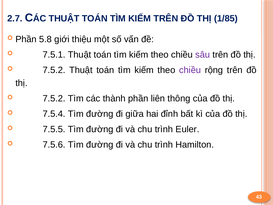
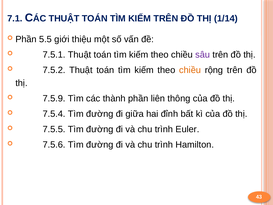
2.7: 2.7 -> 7.1 (15, 18)
1/85: 1/85 -> 1/14 (226, 18)
5.8: 5.8 -> 5.5 (45, 39)
chiều colour: purple -> orange (190, 70)
7.5.2: 7.5.2 -> 7.5.9 (54, 98)
